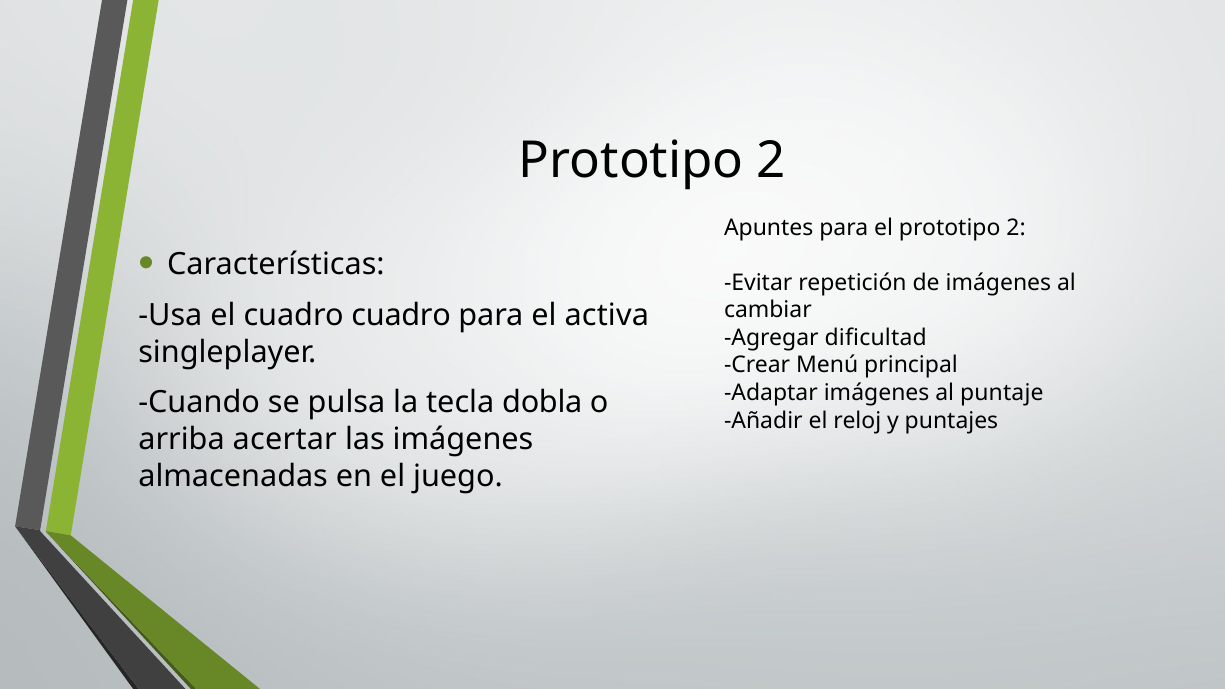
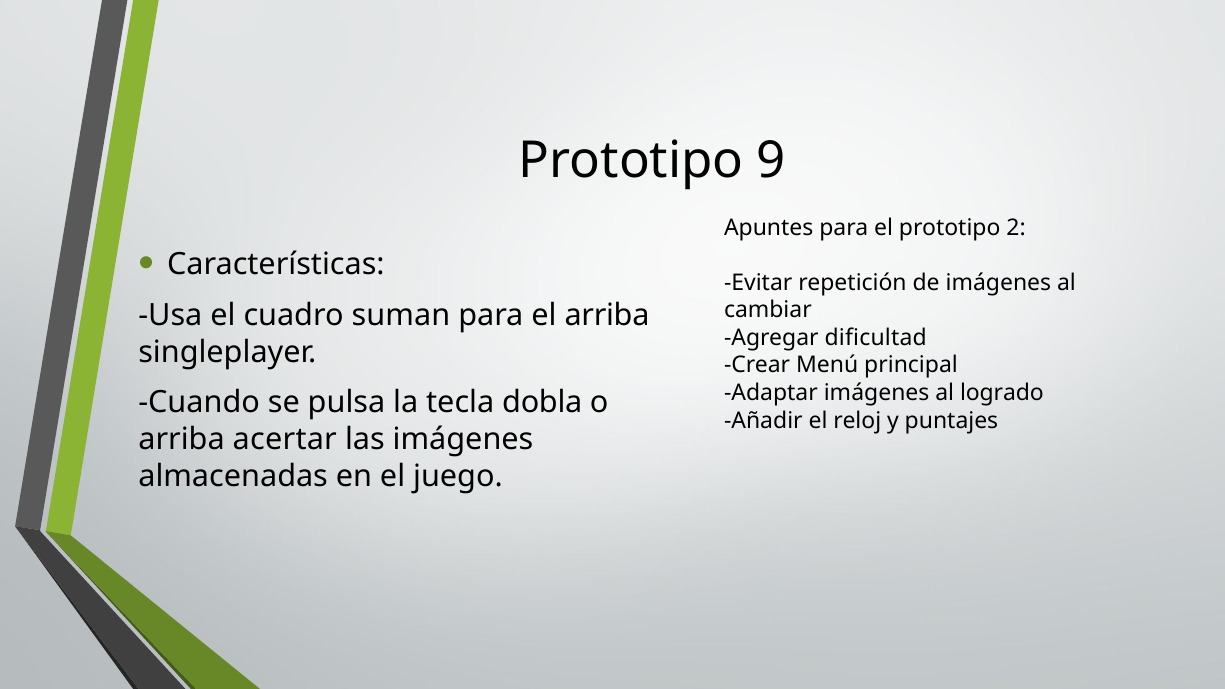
2: 2 -> 9 (771, 161)
cuadro cuadro: cuadro -> suman (401, 315)
el activa: activa -> arriba (607, 315)
puntaje: puntaje -> logrado (1002, 393)
